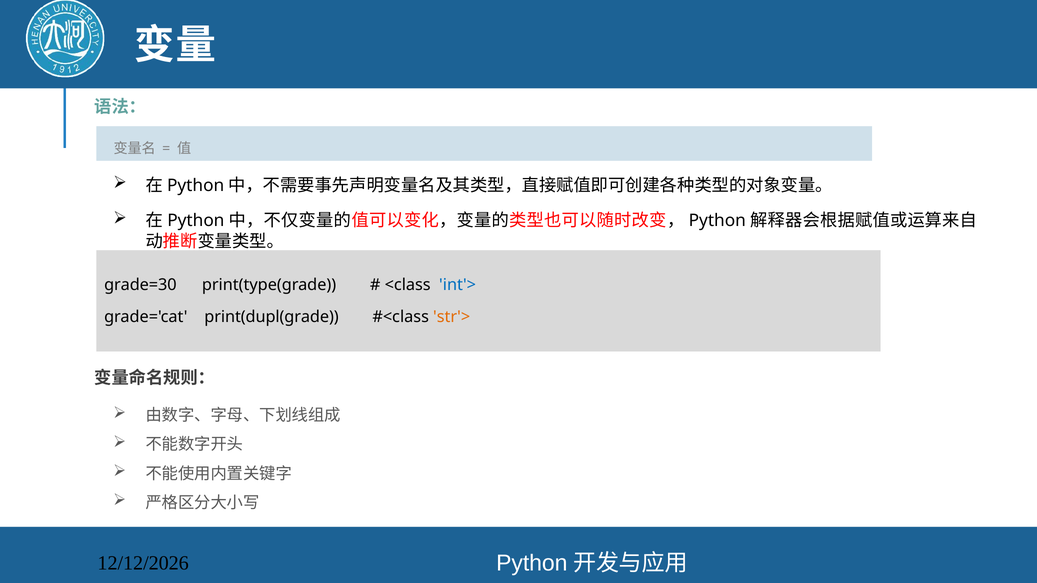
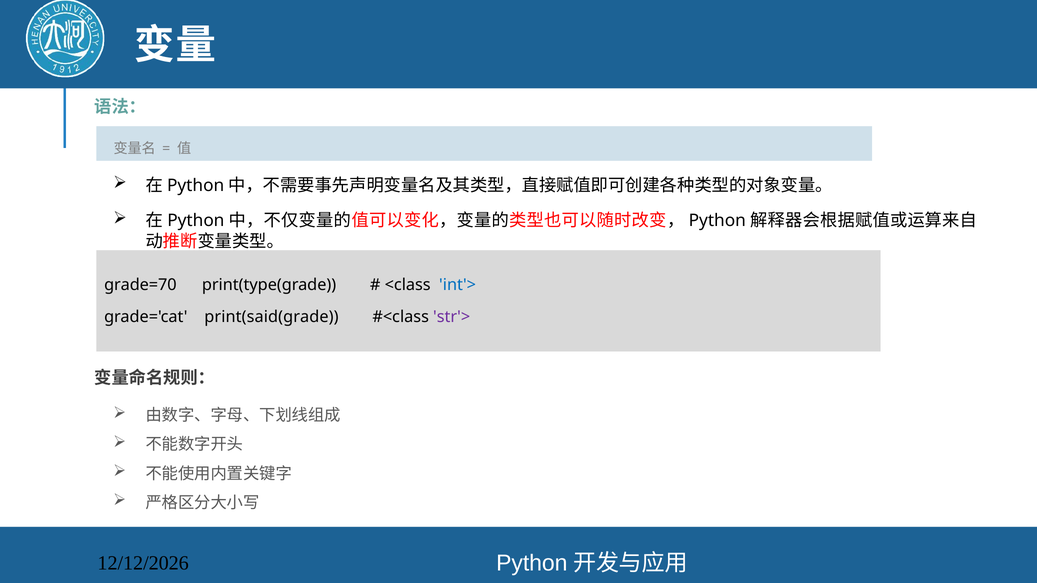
grade=30: grade=30 -> grade=70 (140, 285)
print(dupl(grade: print(dupl(grade -> print(said(grade (271, 317)
str'> colour: orange -> purple (452, 317)
